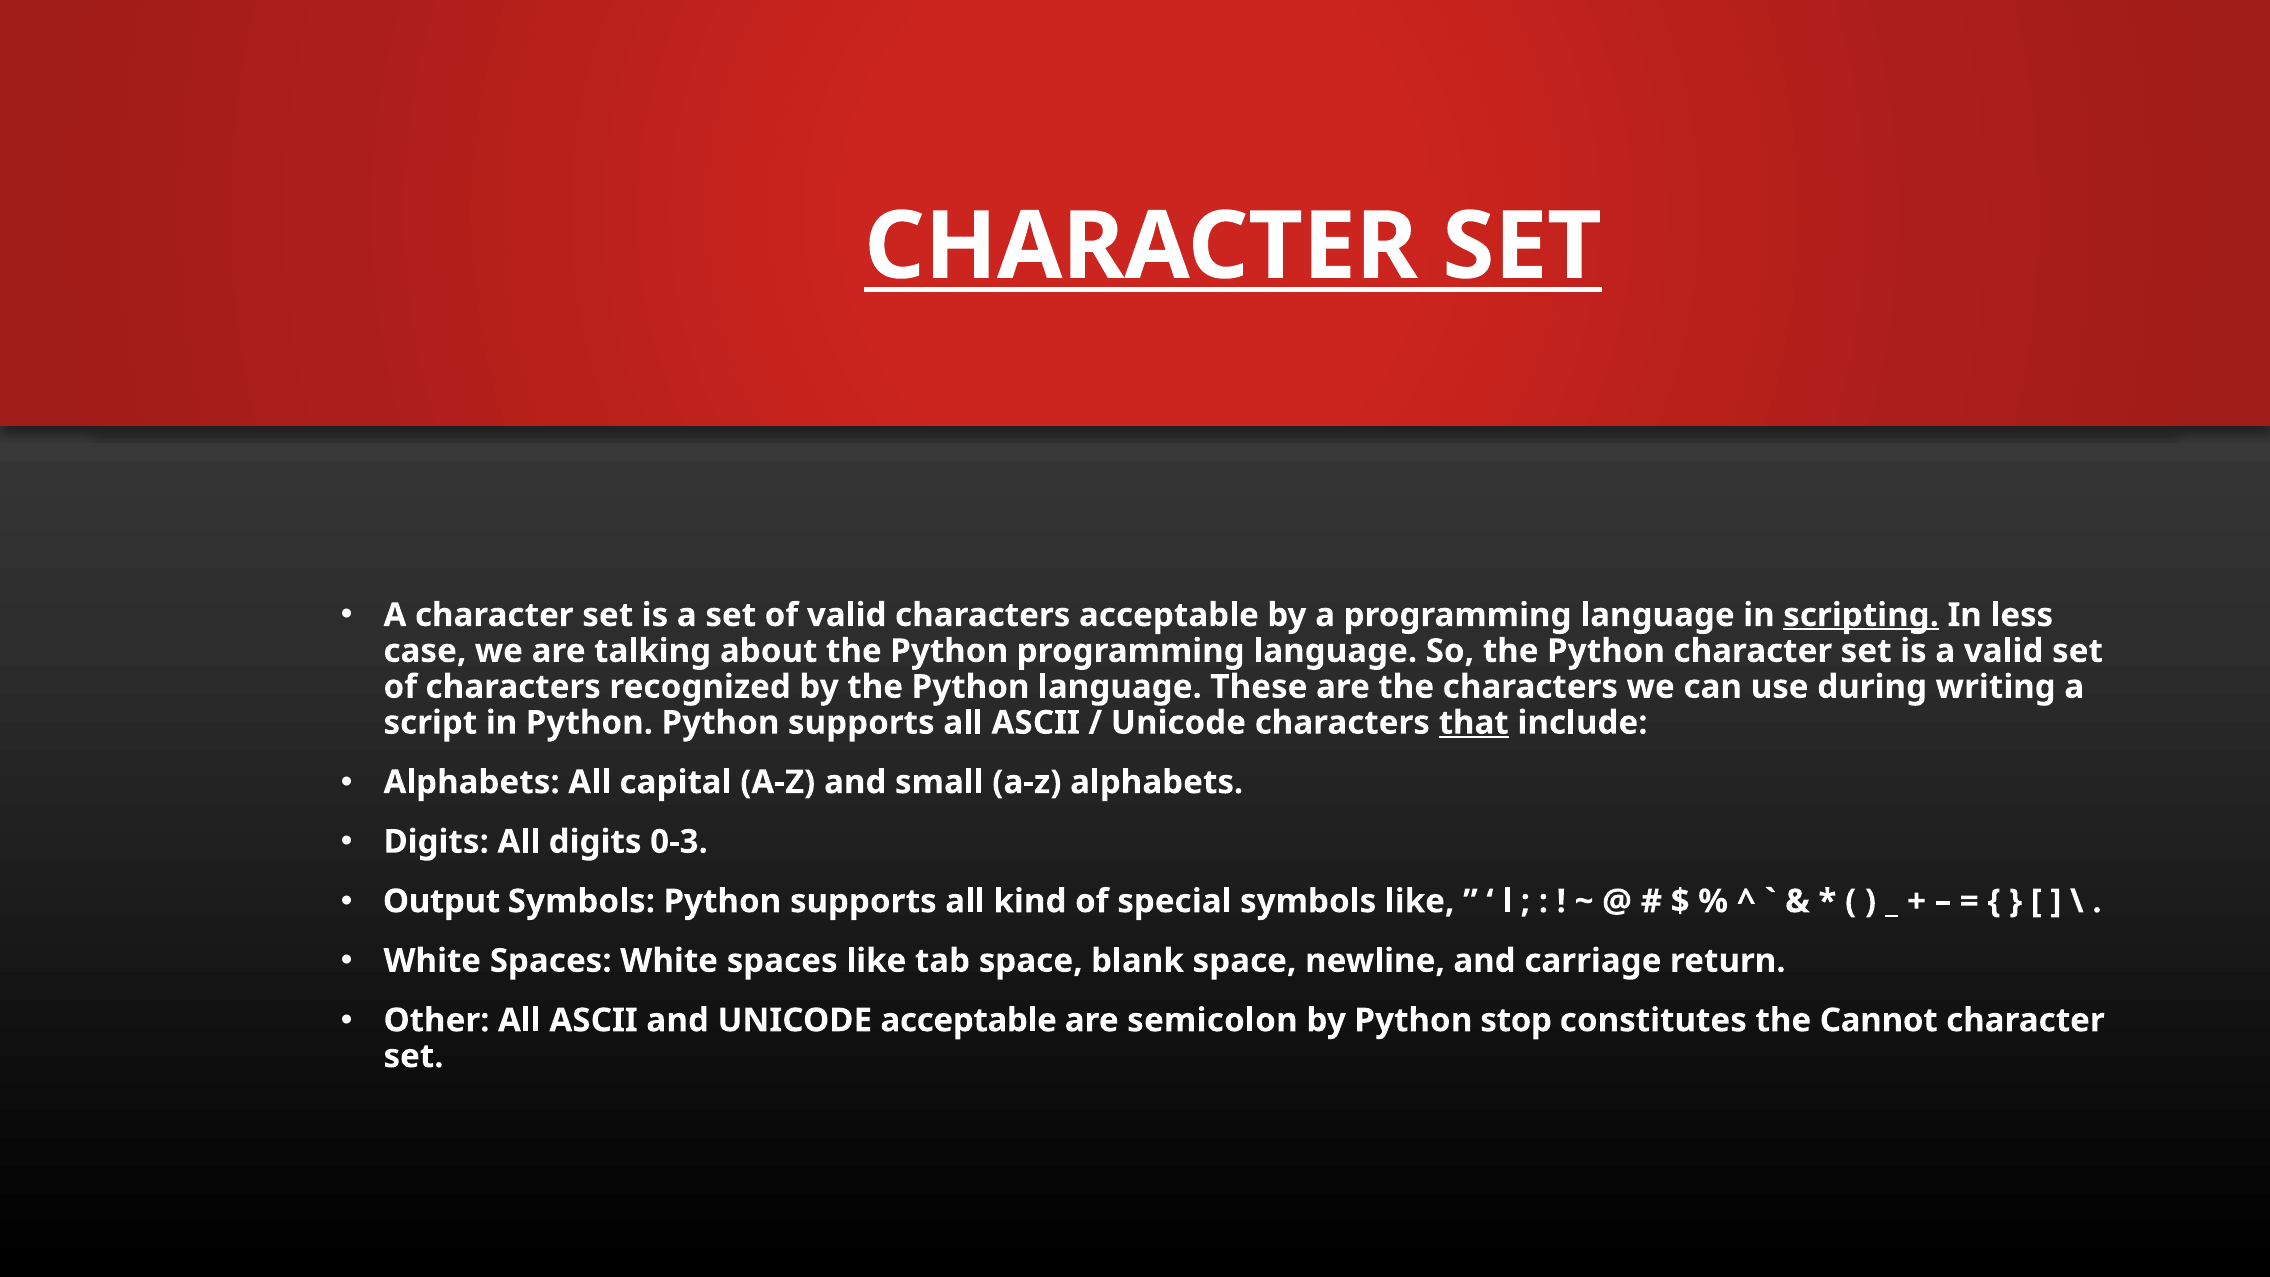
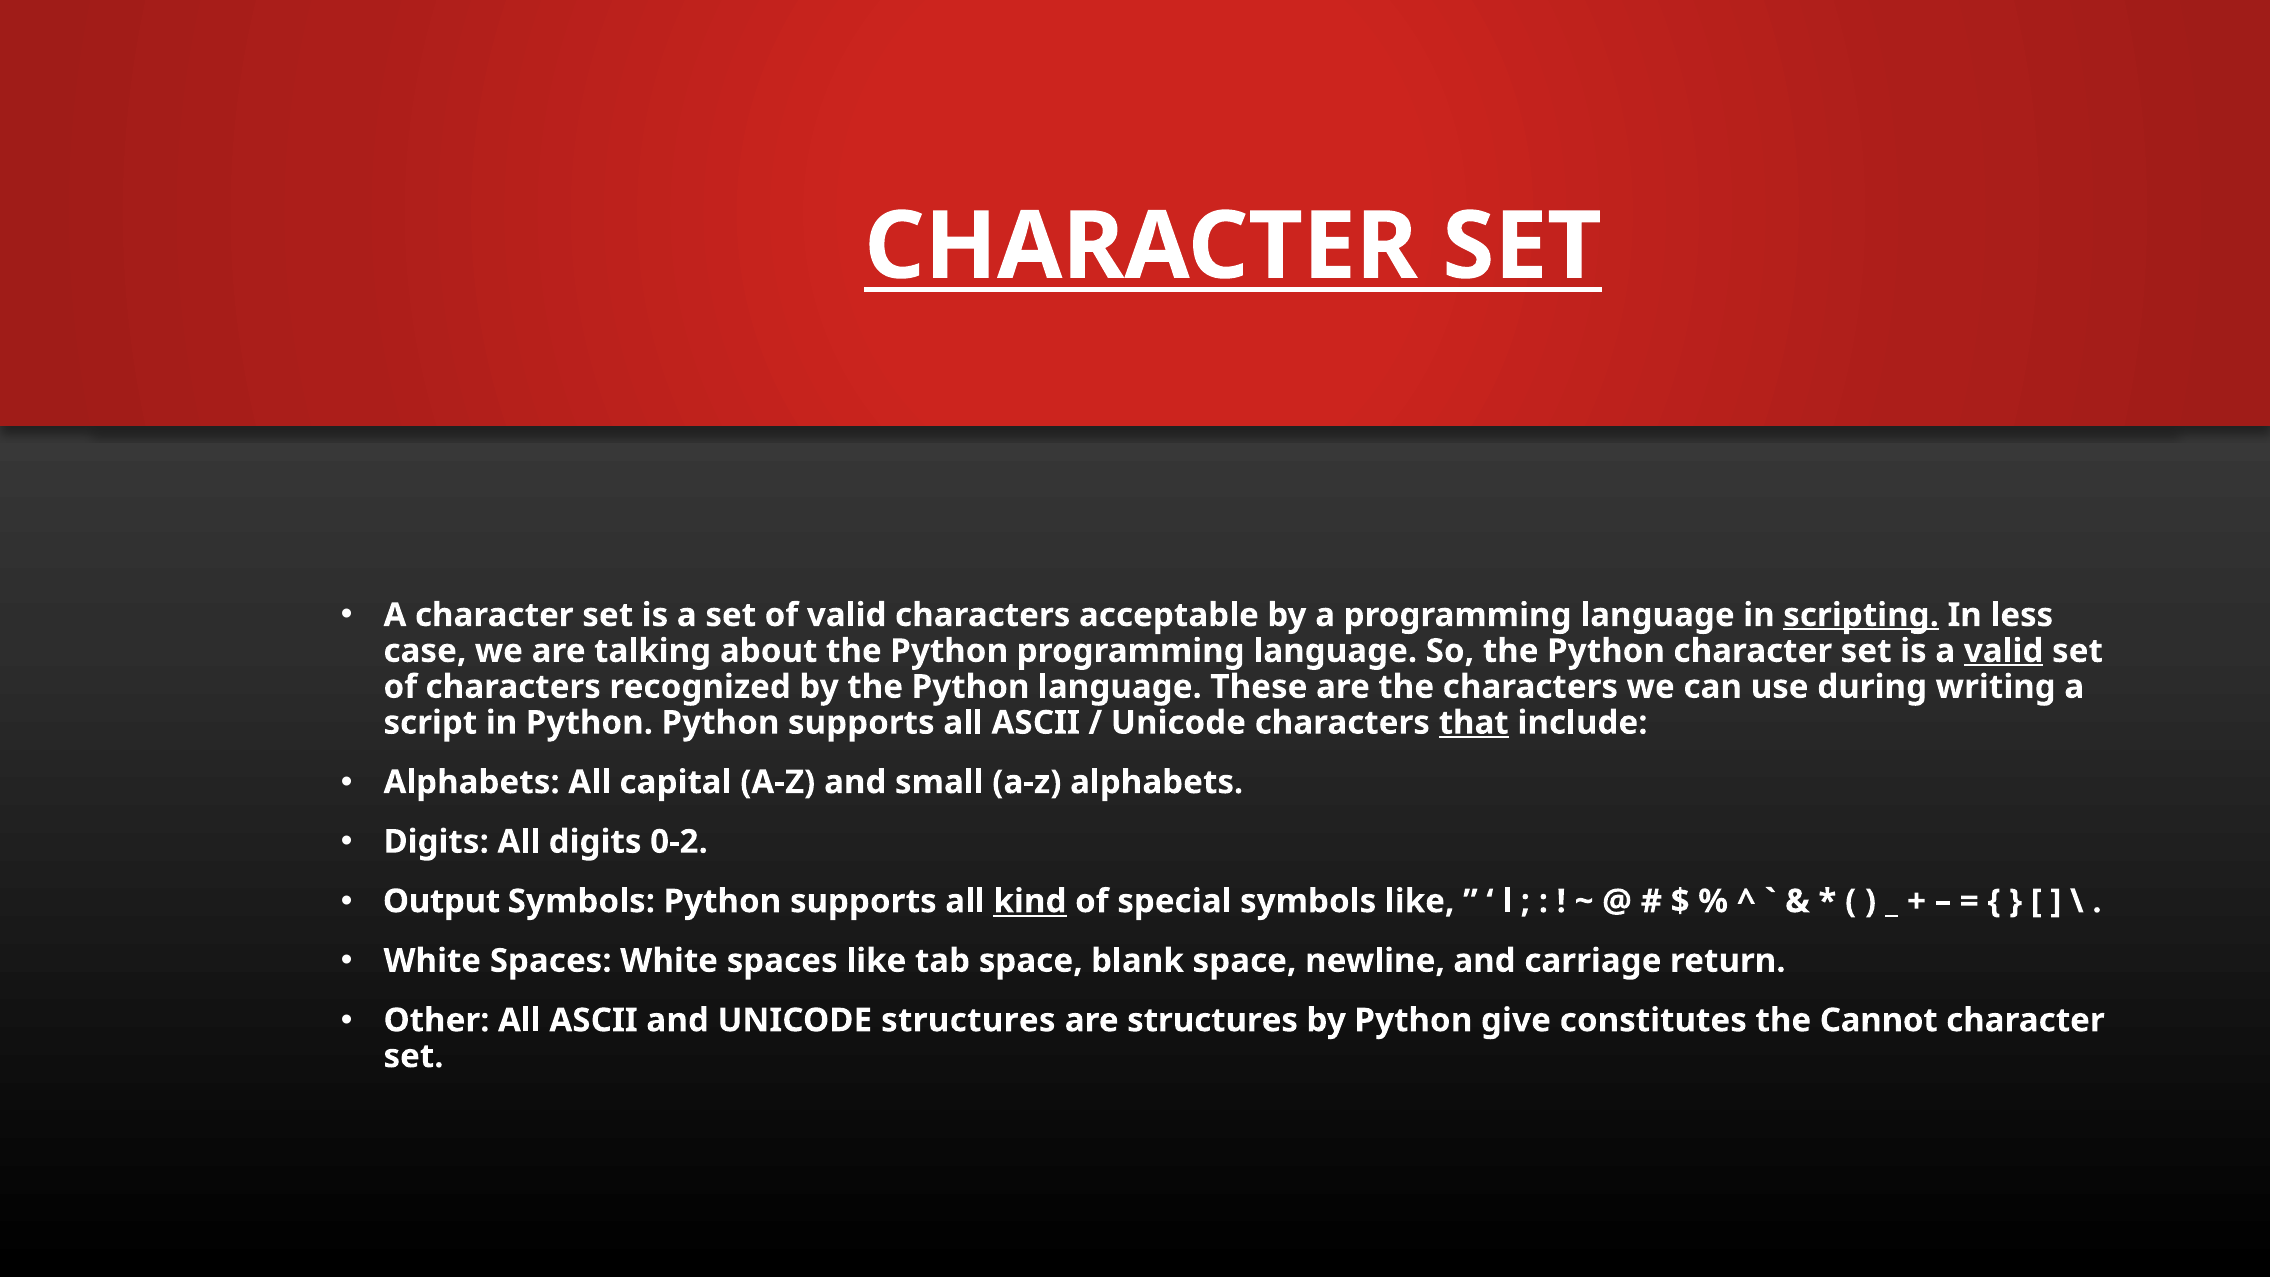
valid underline: none -> present (2004, 651)
0-3: 0-3 -> 0-2 (679, 842)
kind underline: none -> present (1030, 901)
UNICODE acceptable: acceptable -> structures (968, 1020)
are semicolon: semicolon -> structures (1213, 1020)
stop: stop -> give (1516, 1020)
